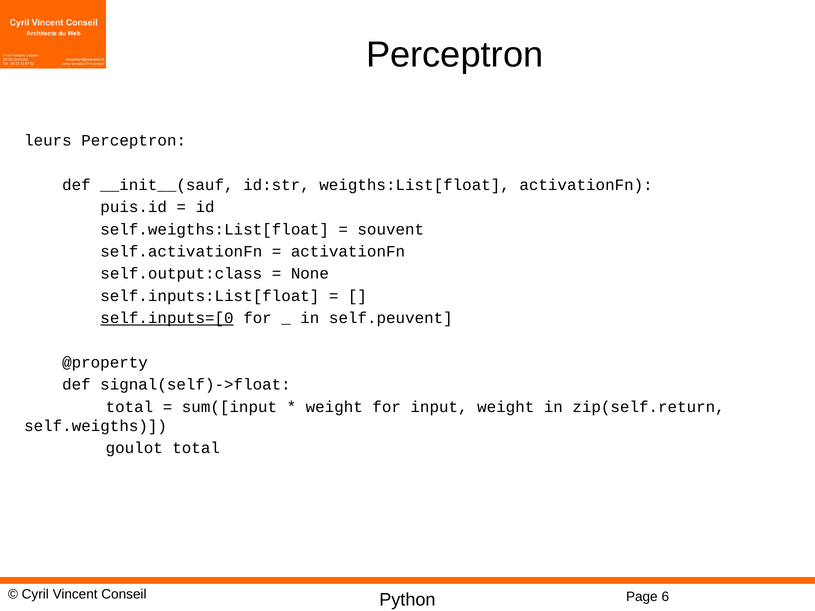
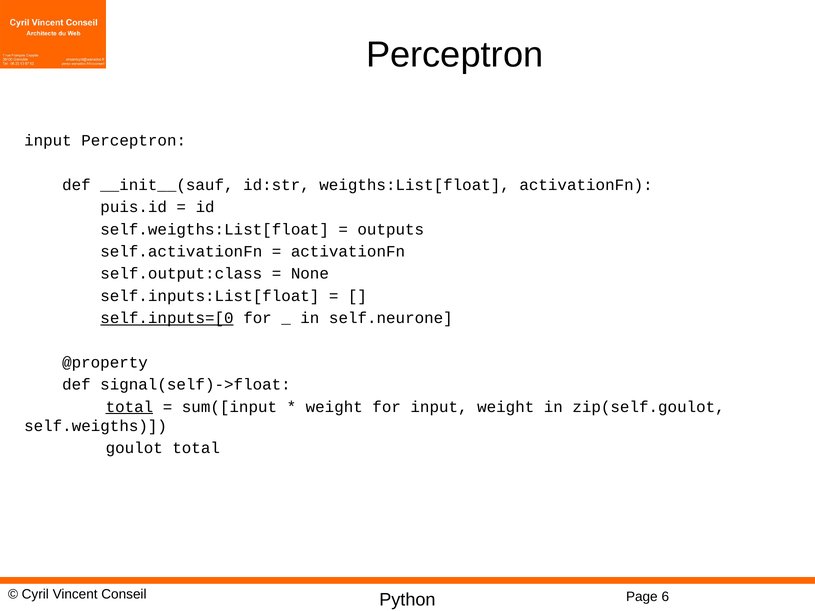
leurs: leurs -> input (48, 141)
souvent: souvent -> outputs (391, 229)
self.peuvent: self.peuvent -> self.neurone (391, 318)
total underline: none -> present (129, 407)
zip(self.return: zip(self.return -> zip(self.goulot (649, 407)
